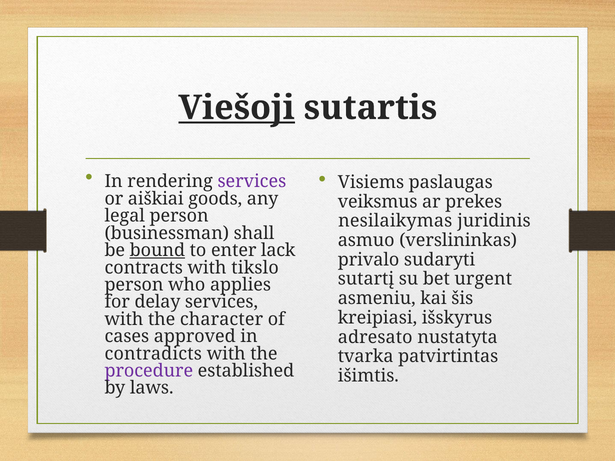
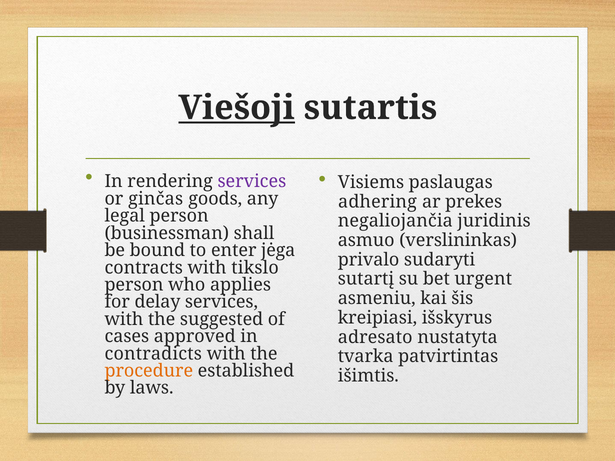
aiškiai: aiškiai -> ginčas (156, 199)
veiksmus: veiksmus -> adhering (378, 202)
nesilaikymas: nesilaikymas -> negaliojančia (395, 221)
bound underline: present -> none (157, 251)
lack: lack -> jėga (278, 251)
character: character -> suggested (222, 319)
procedure colour: purple -> orange (149, 371)
